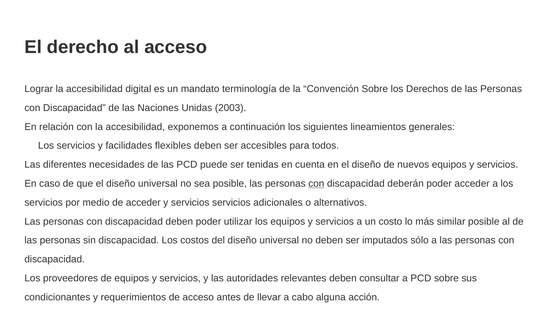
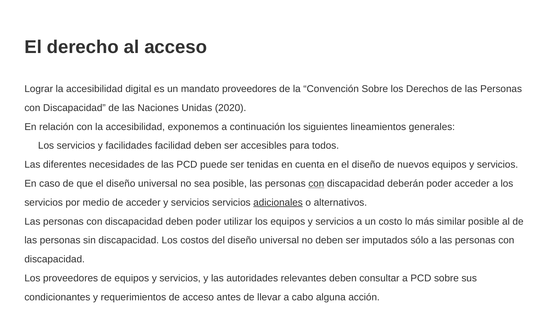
mandato terminología: terminología -> proveedores (249, 89)
2003: 2003 -> 2020 (231, 108)
flexibles: flexibles -> facilidad (173, 146)
adicionales underline: none -> present (278, 203)
